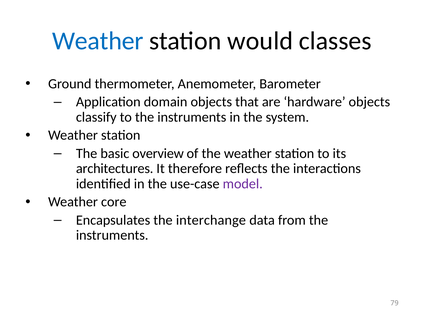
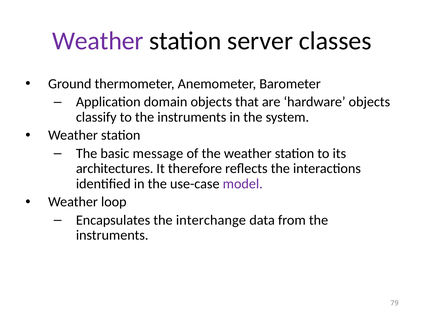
Weather colour: blue -> purple (98, 41)
would: would -> server (260, 41)
overview: overview -> message (158, 153)
core: core -> loop (114, 202)
